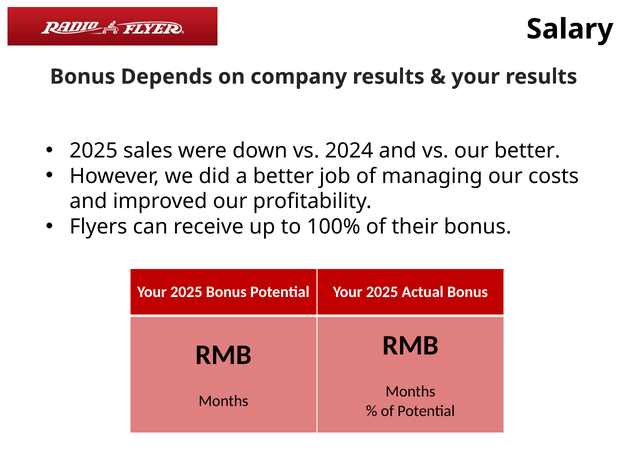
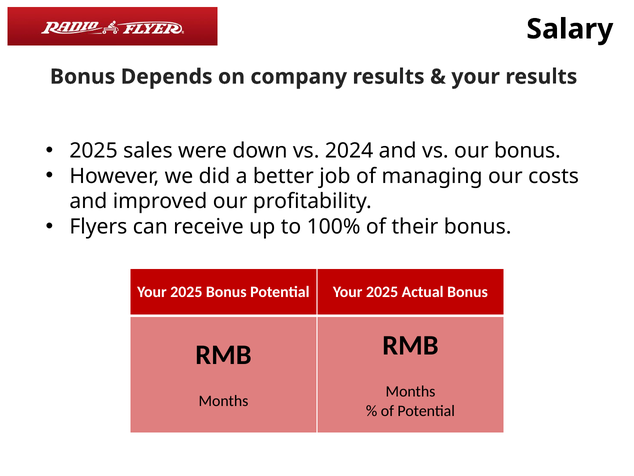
our better: better -> bonus (527, 151)
